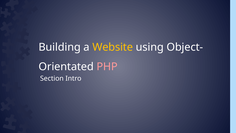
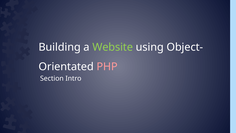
Website colour: yellow -> light green (113, 47)
